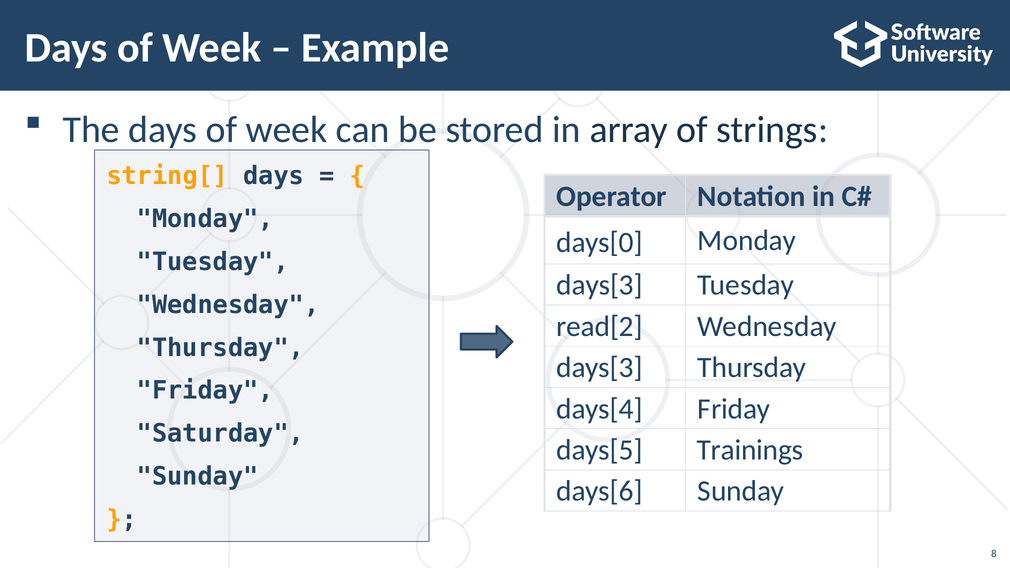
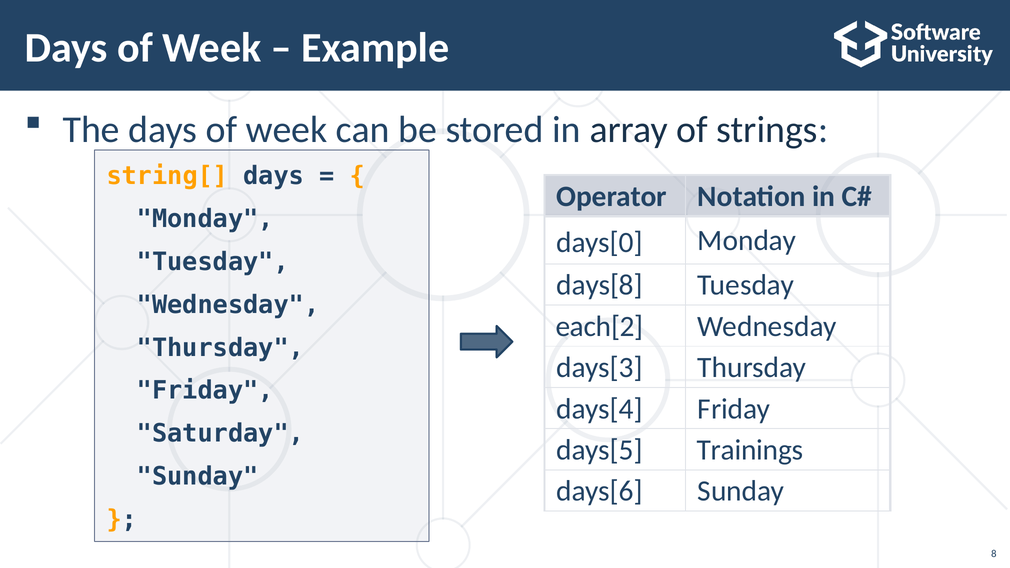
days[3: days[3 -> days[8 (599, 285)
read[2: read[2 -> each[2 (600, 326)
